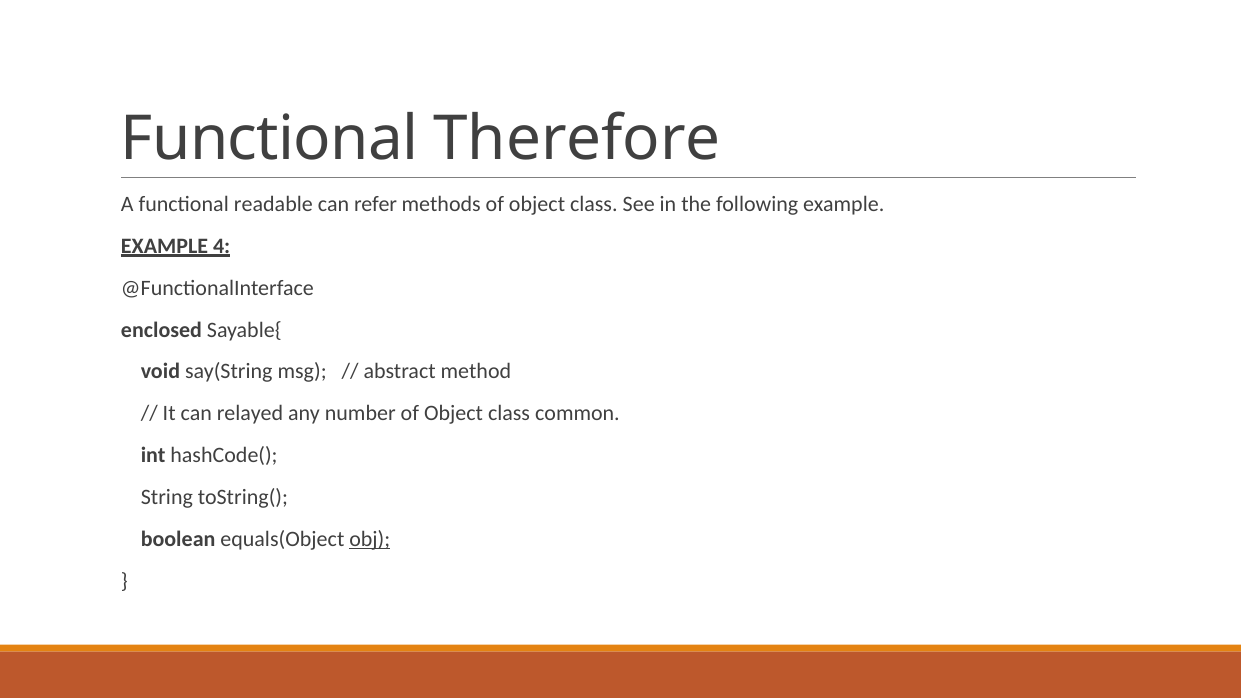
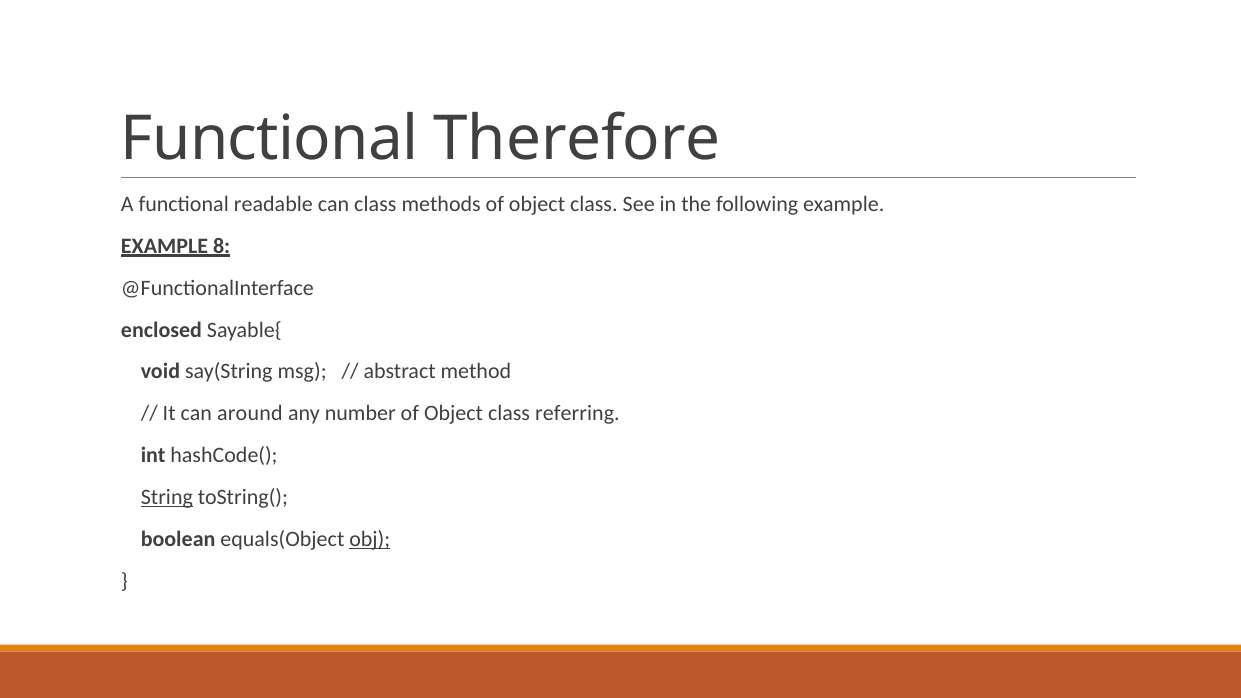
can refer: refer -> class (375, 204)
4: 4 -> 8 (222, 246)
relayed: relayed -> around (250, 413)
common: common -> referring (577, 413)
String underline: none -> present (167, 497)
